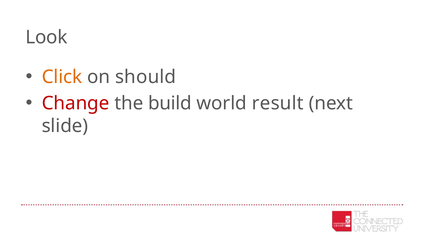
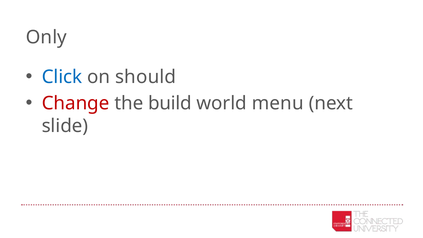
Look: Look -> Only (46, 37)
Click colour: orange -> blue (62, 77)
result: result -> menu (278, 103)
